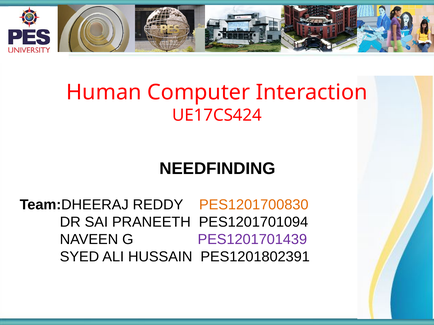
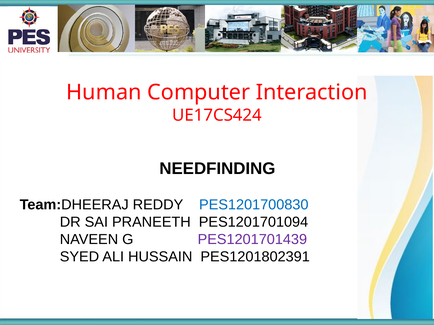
PES1201700830 colour: orange -> blue (254, 205)
